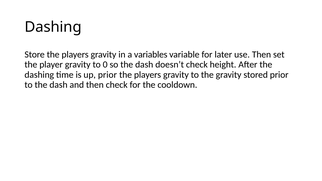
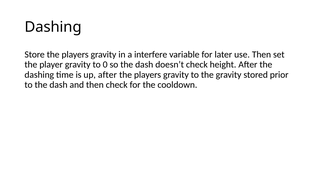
variables: variables -> interfere (151, 54)
up prior: prior -> after (107, 75)
